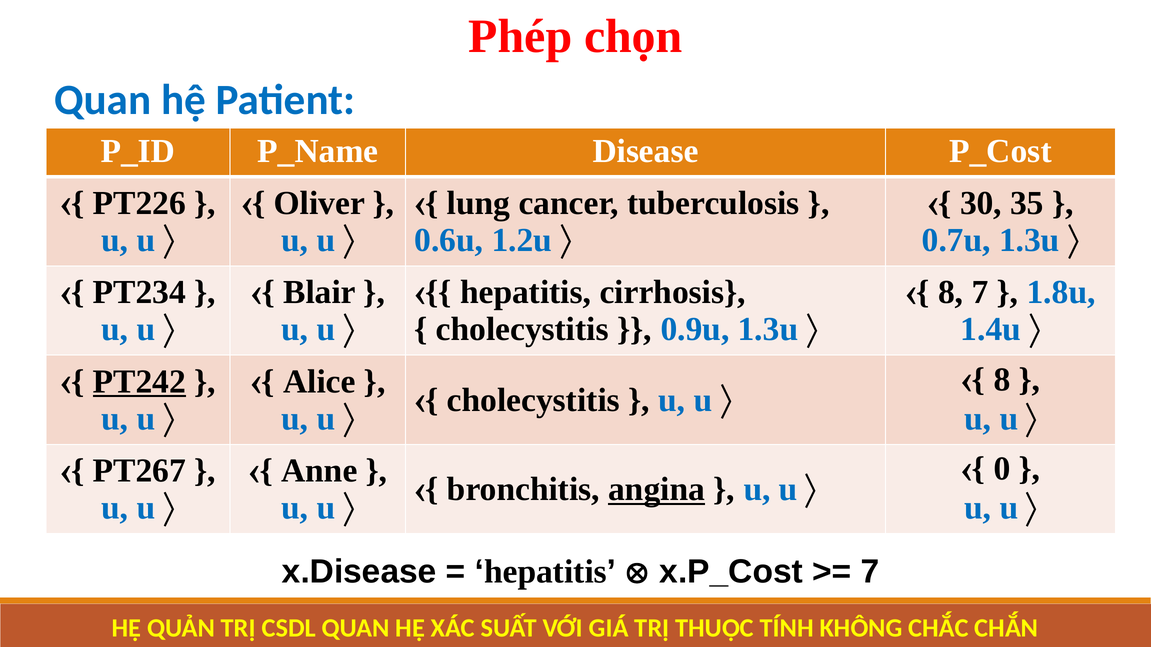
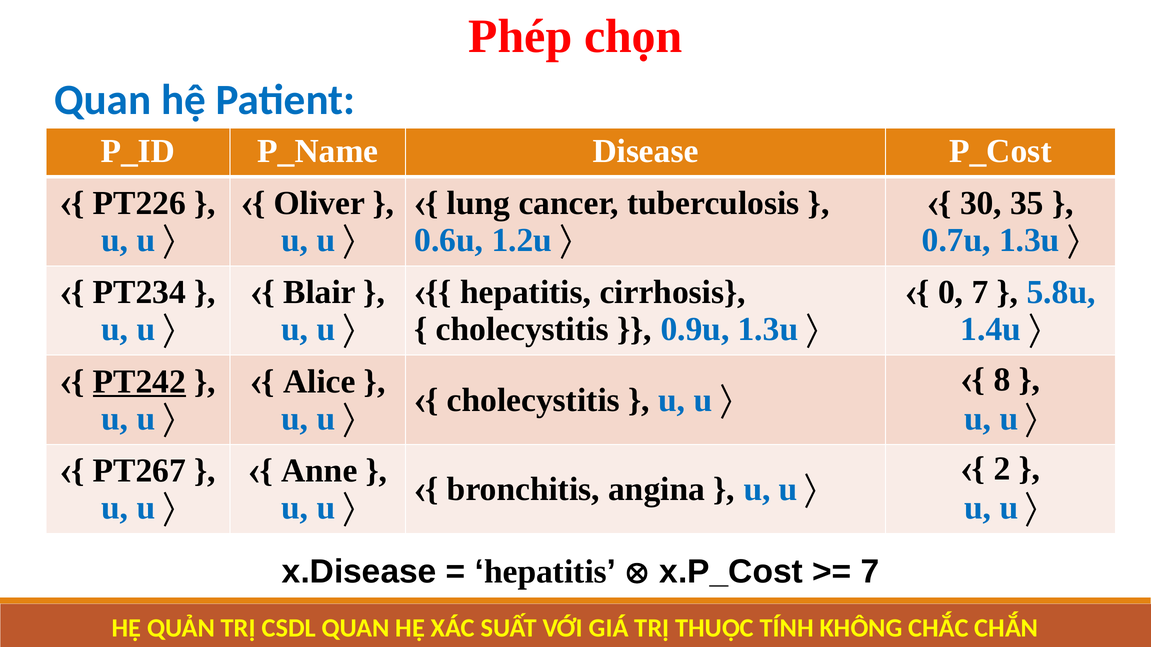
8: 8 -> 0 (951, 292)
1.8u: 1.8u -> 5.8u (1061, 292)
0: 0 -> 2 (1002, 469)
angina underline: present -> none (657, 490)
